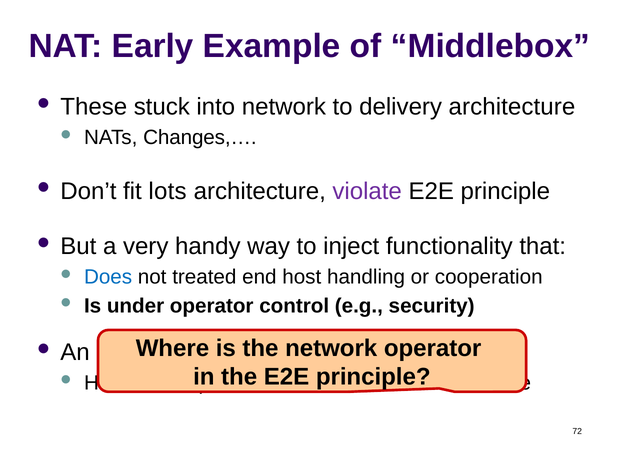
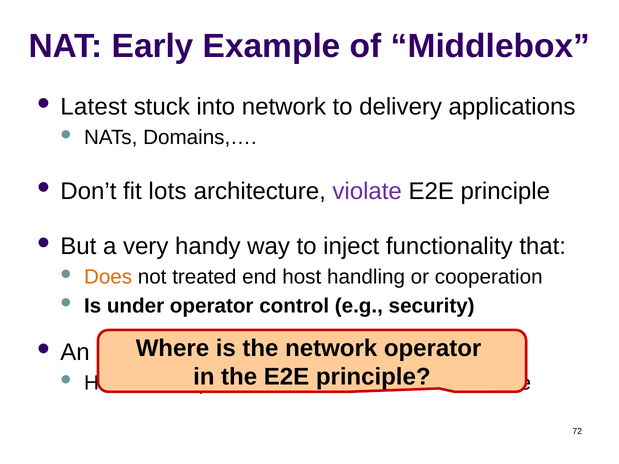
These: These -> Latest (94, 107)
delivery architecture: architecture -> applications (512, 107)
Changes,…: Changes,… -> Domains,… (200, 138)
Does colour: blue -> orange (108, 277)
